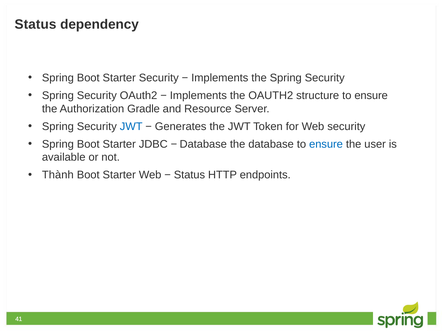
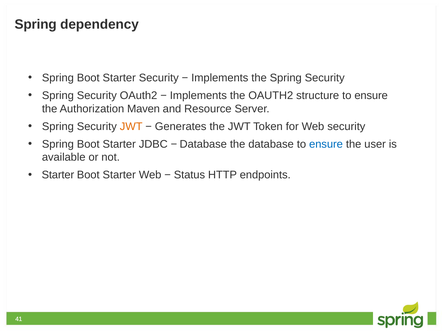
Status: Status -> Spring (36, 24)
Gradle: Gradle -> Maven (143, 109)
JWT colour: blue -> orange (131, 127)
Thành: Thành -> Starter (58, 175)
